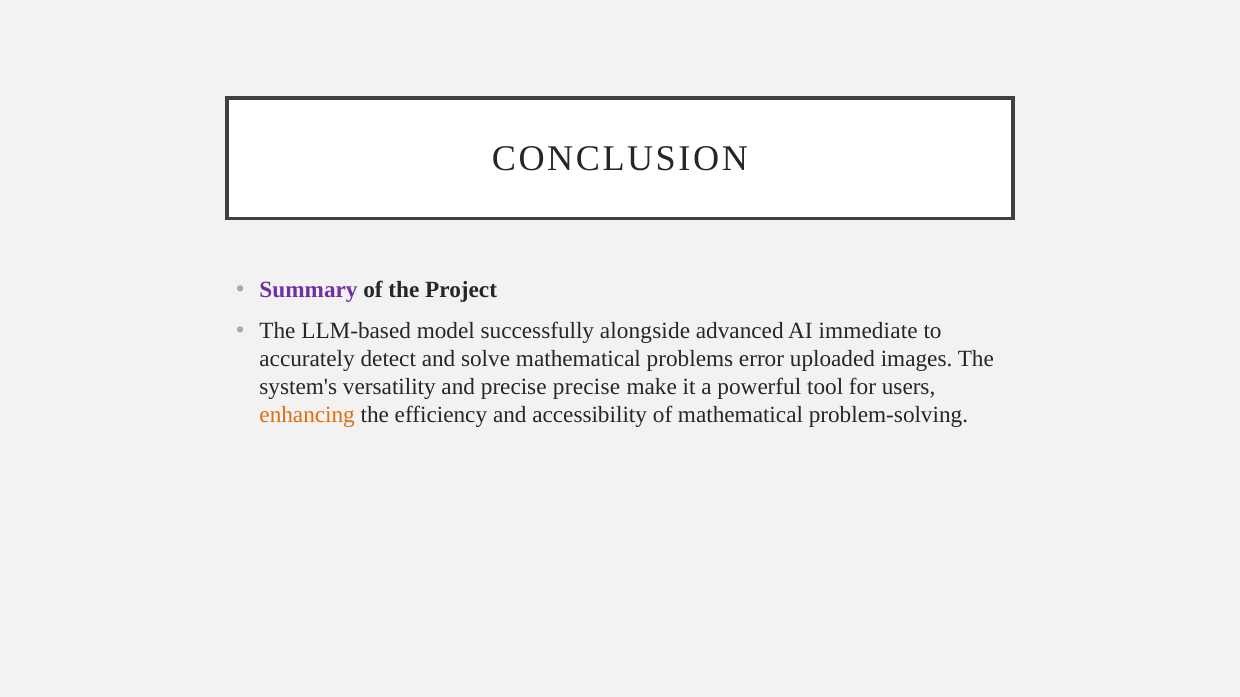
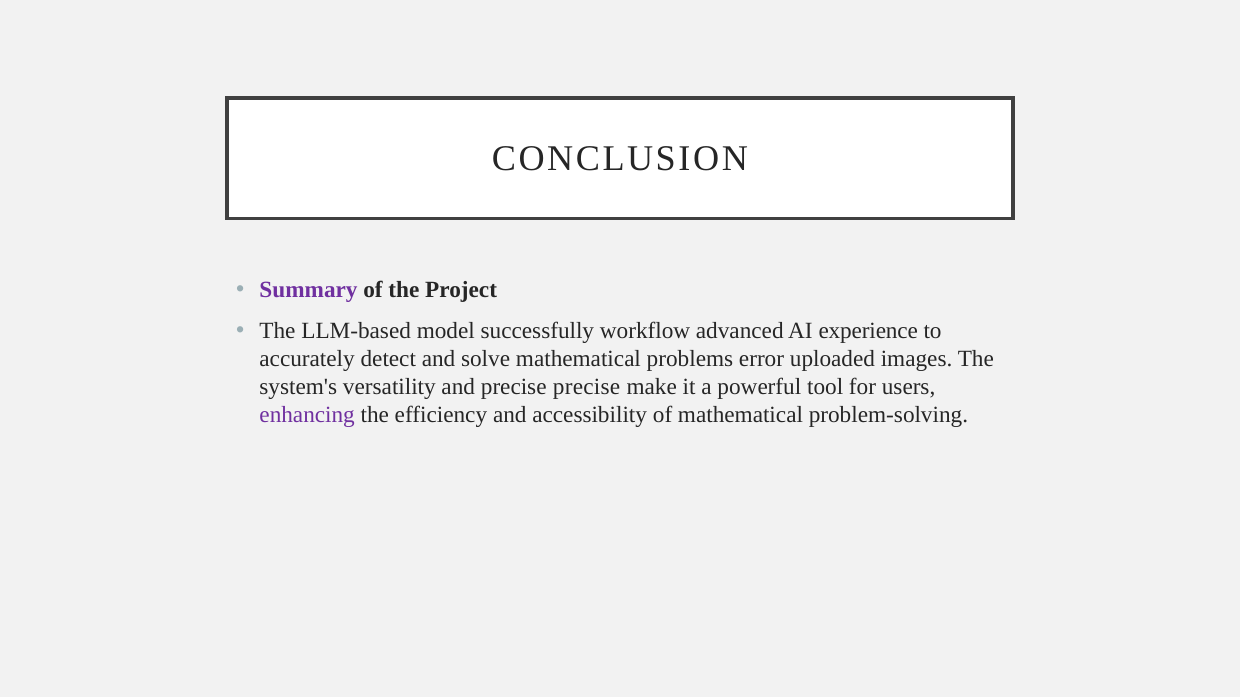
alongside: alongside -> workflow (645, 331)
immediate: immediate -> experience (868, 331)
enhancing colour: orange -> purple (307, 415)
